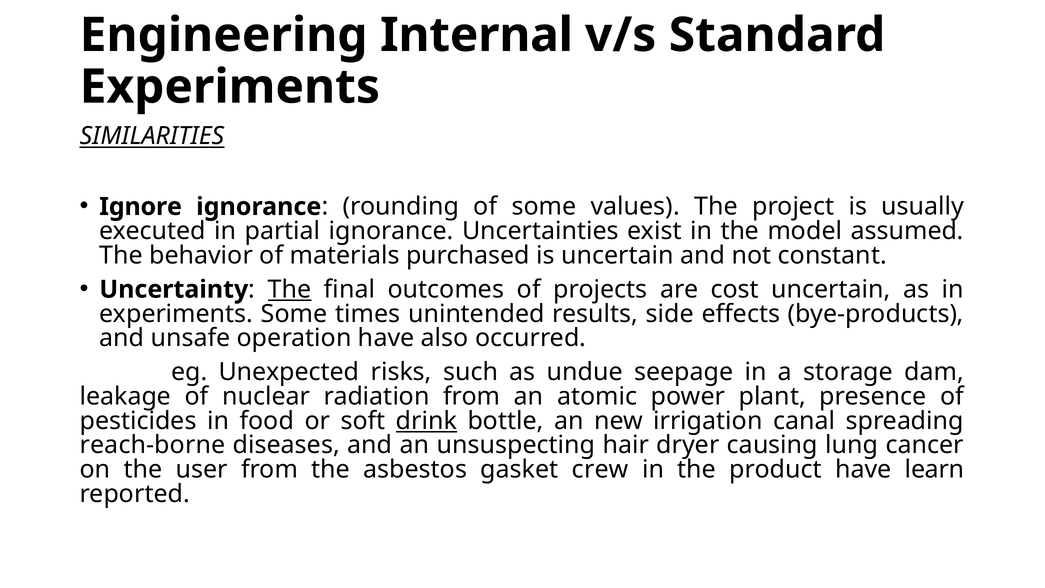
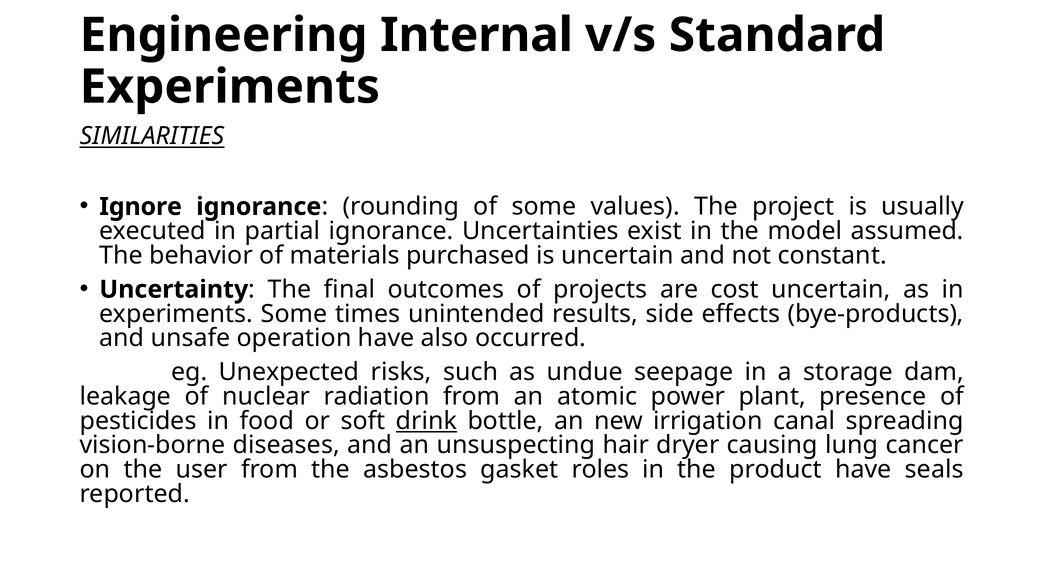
The underline: present -> none (290, 289)
reach-borne: reach-borne -> vision-borne (153, 445)
crew: crew -> roles (600, 469)
learn: learn -> seals (934, 469)
